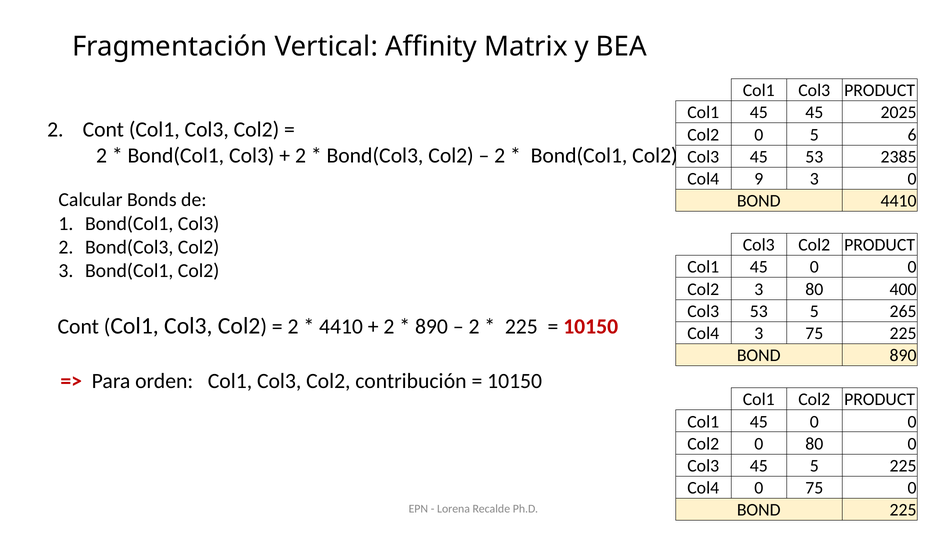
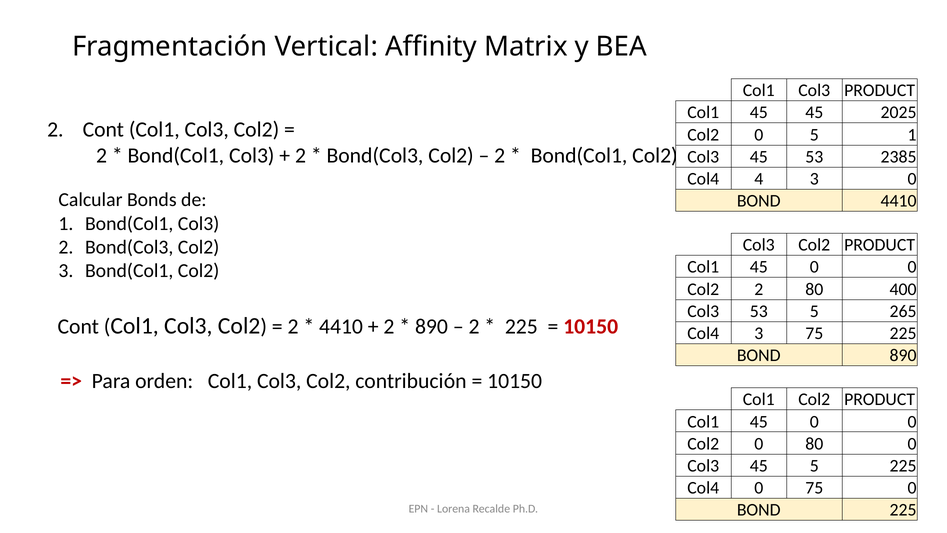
5 6: 6 -> 1 (912, 135)
9: 9 -> 4 (759, 179)
3: 3 -> 2 (759, 289)
